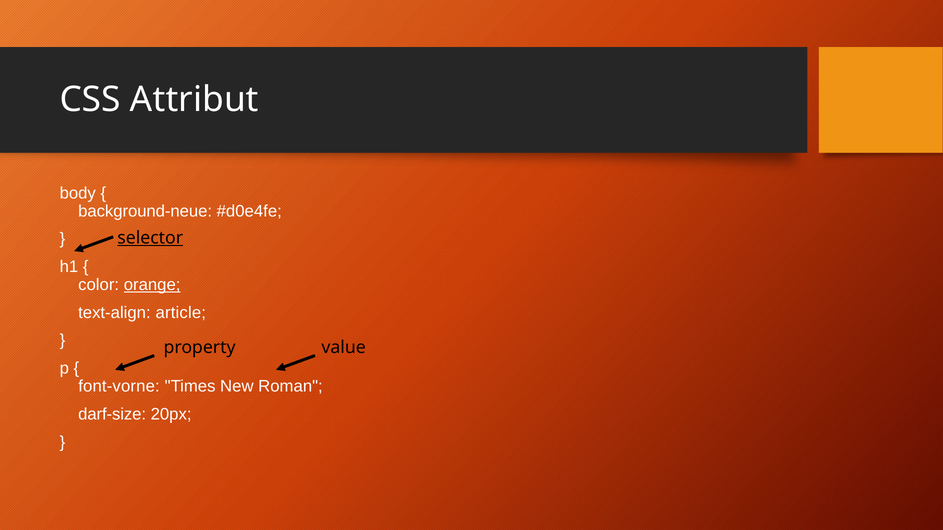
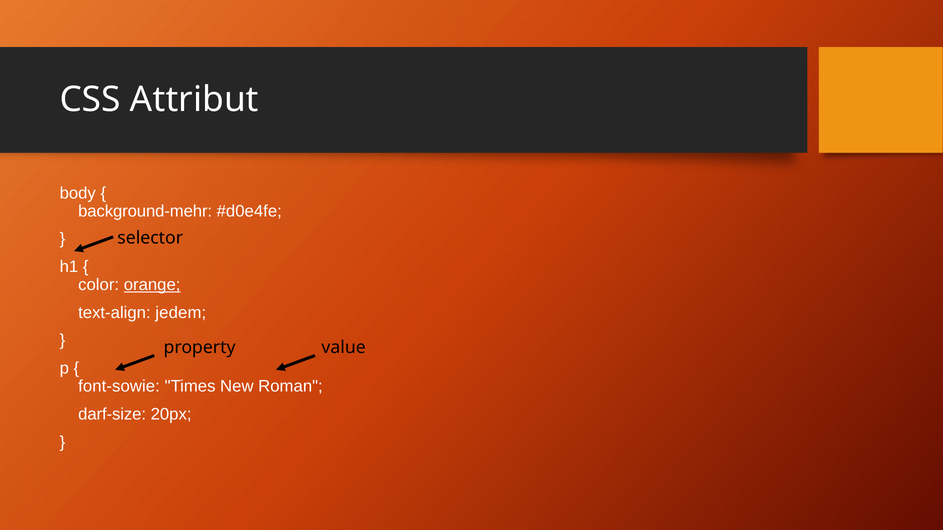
background-neue: background-neue -> background-mehr (145, 211)
selector underline: present -> none (150, 238)
article: article -> jedem (181, 313)
font-vorne: font-vorne -> font-sowie (119, 387)
